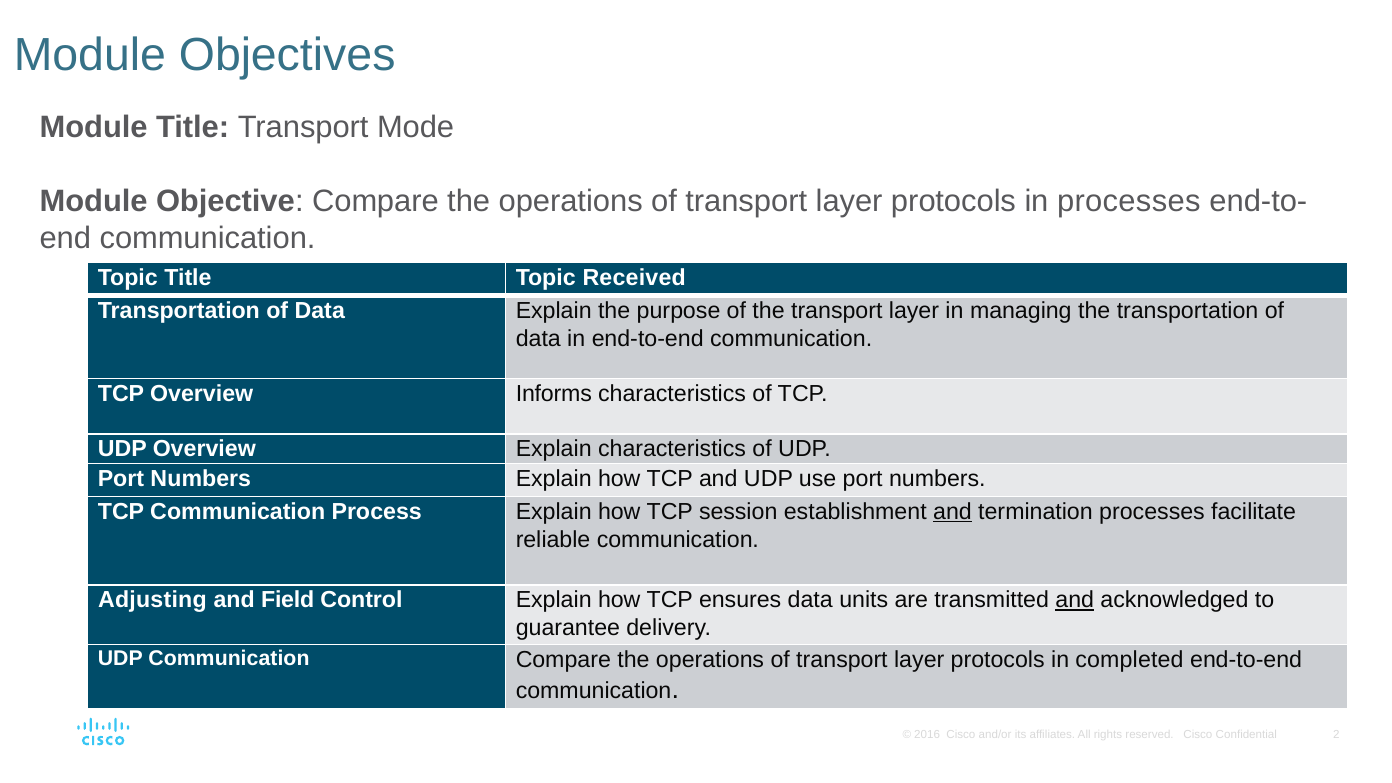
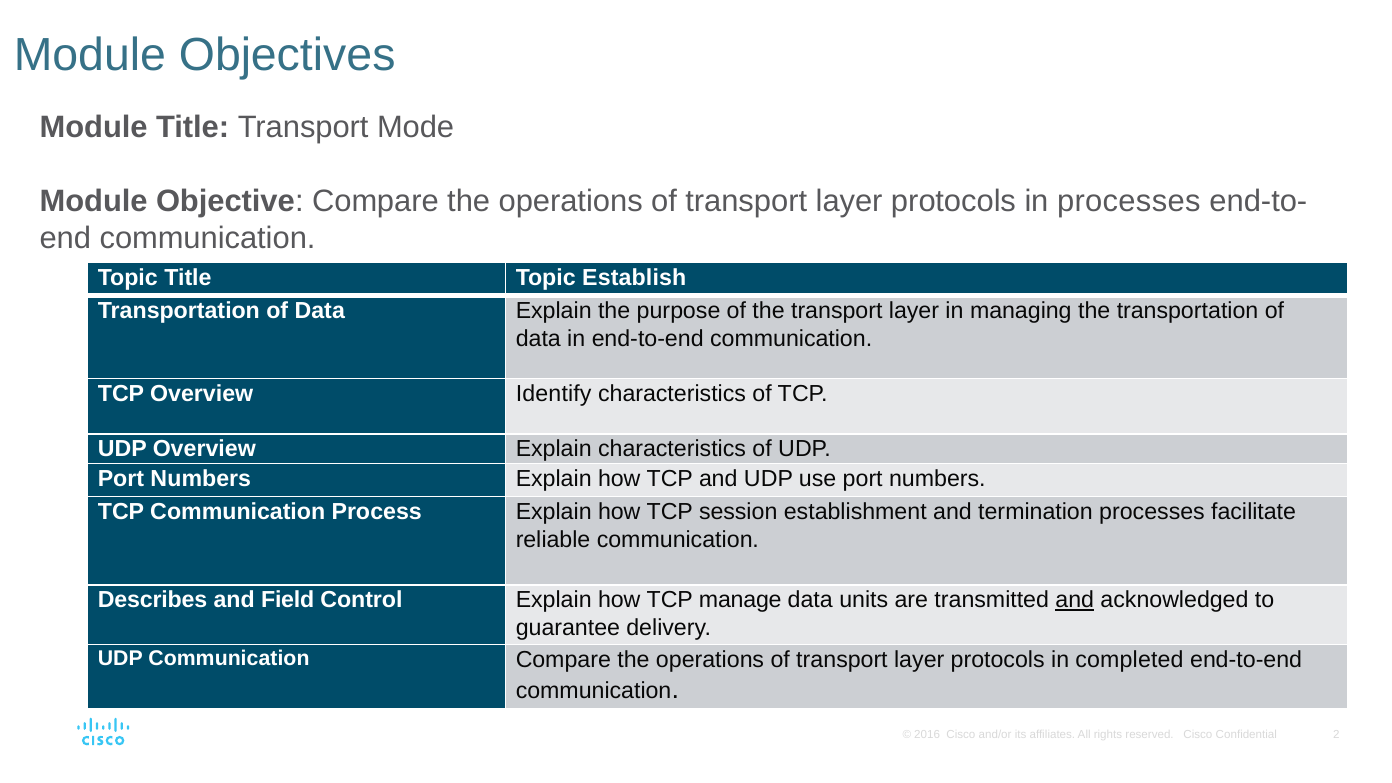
Received: Received -> Establish (634, 278)
Informs: Informs -> Identify (554, 394)
and underline: present -> none (952, 512)
Adjusting: Adjusting -> Describes (153, 600)
ensures: ensures -> manage (740, 600)
